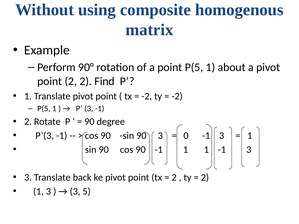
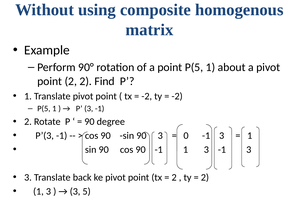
-1 1 1: 1 -> 3 (206, 150)
